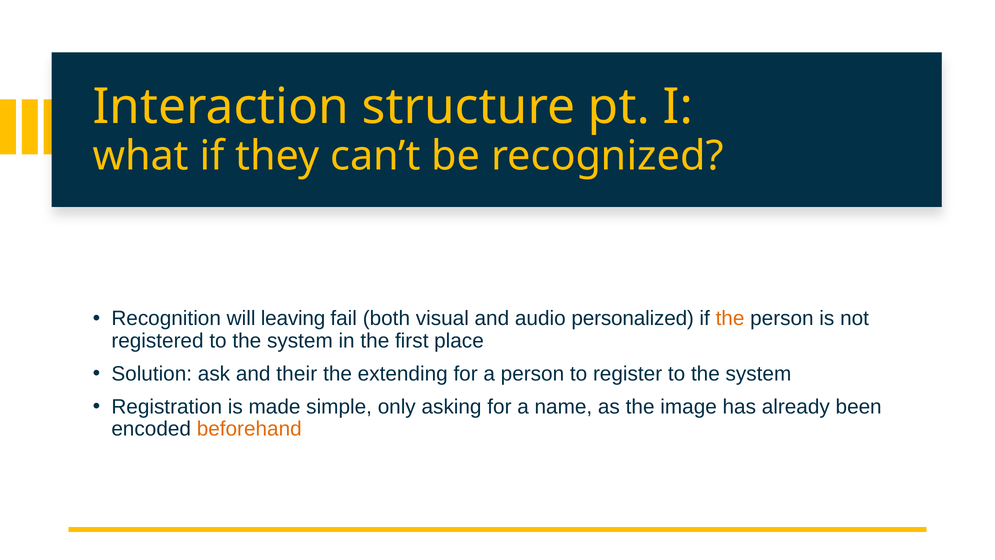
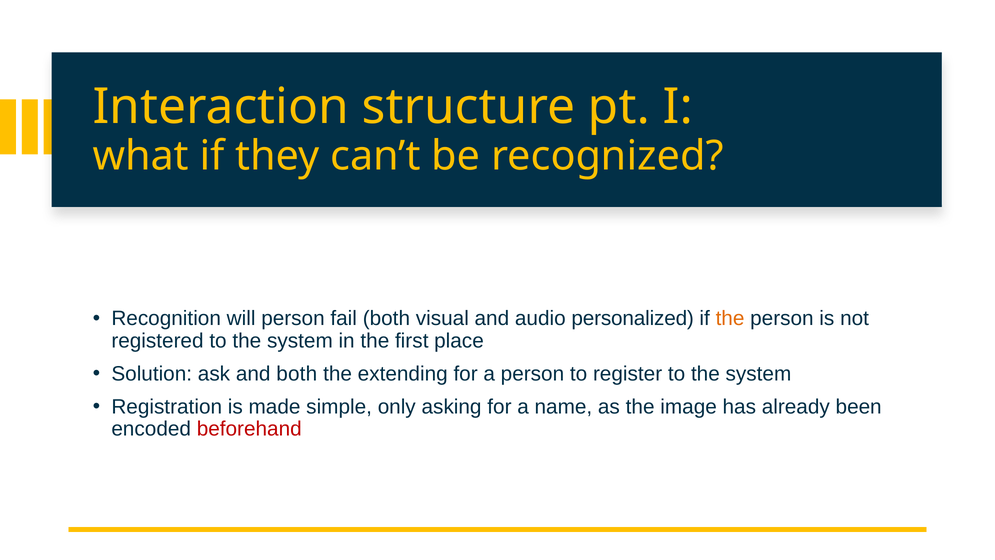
will leaving: leaving -> person (293, 318)
and their: their -> both (297, 374)
beforehand colour: orange -> red (249, 429)
